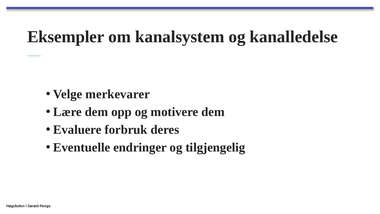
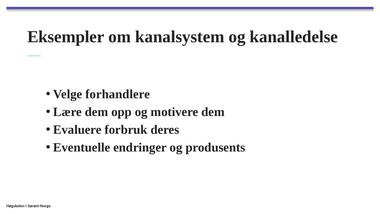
merkevarer: merkevarer -> forhandlere (118, 94)
tilgjengelig: tilgjengelig -> produsents (215, 147)
